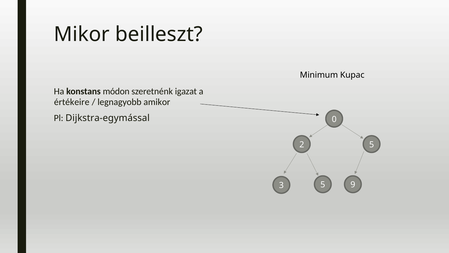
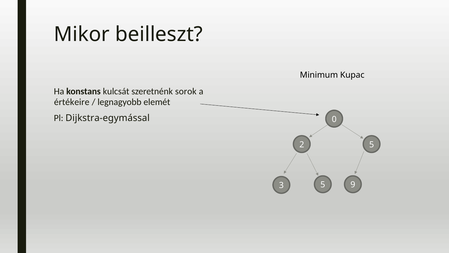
módon: módon -> kulcsát (116, 91)
igazat: igazat -> sorok (186, 91)
amikor: amikor -> elemét (157, 102)
